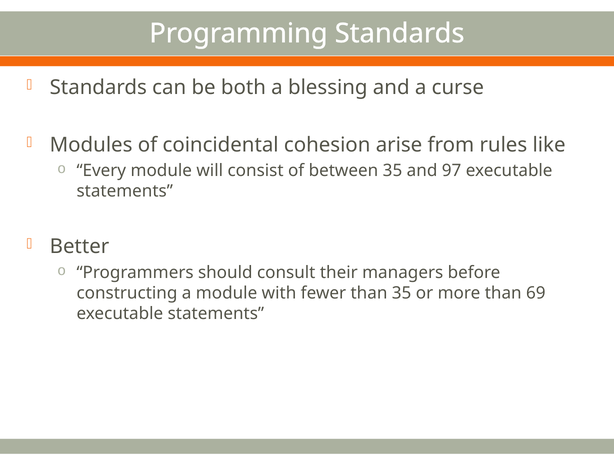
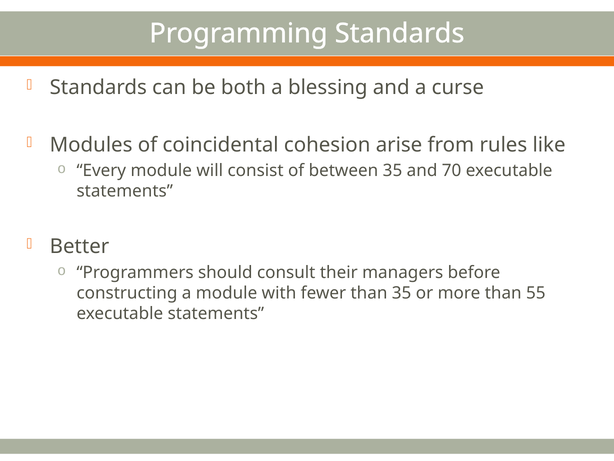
97: 97 -> 70 (452, 170)
69: 69 -> 55 (536, 293)
